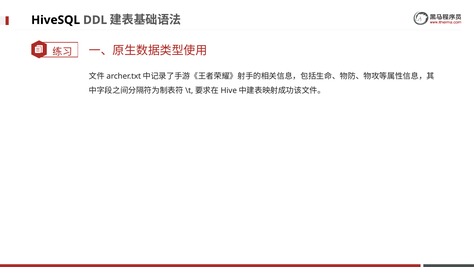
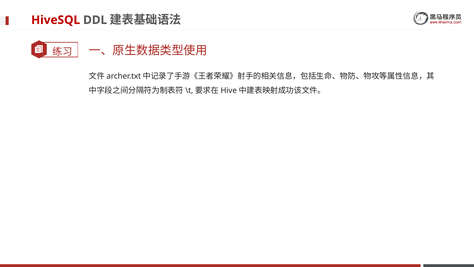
HiveSQL colour: black -> red (56, 20)
